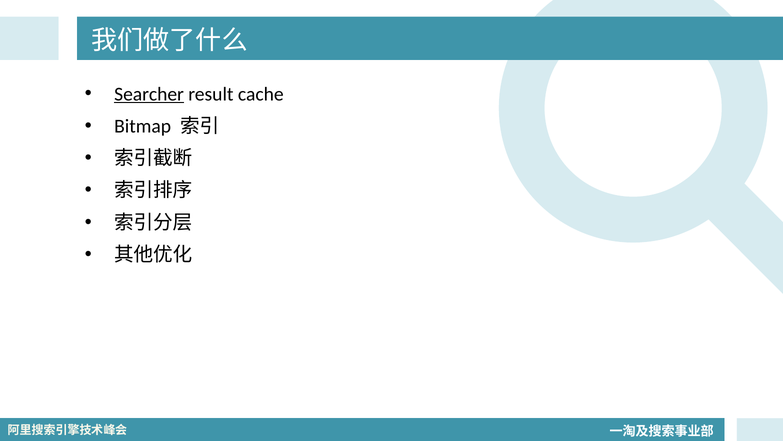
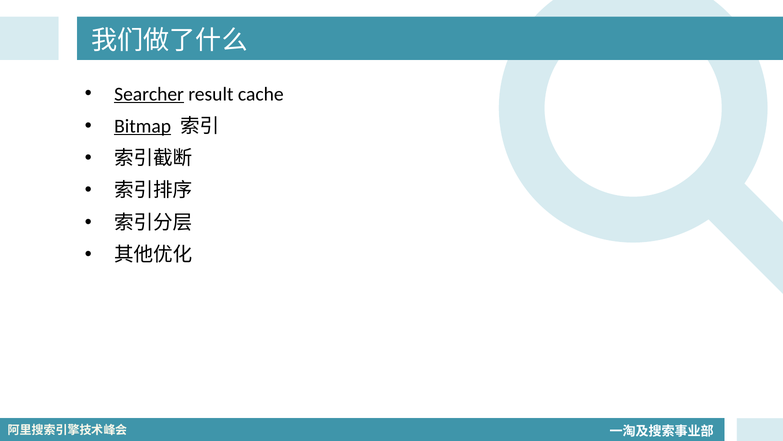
Bitmap underline: none -> present (143, 126)
